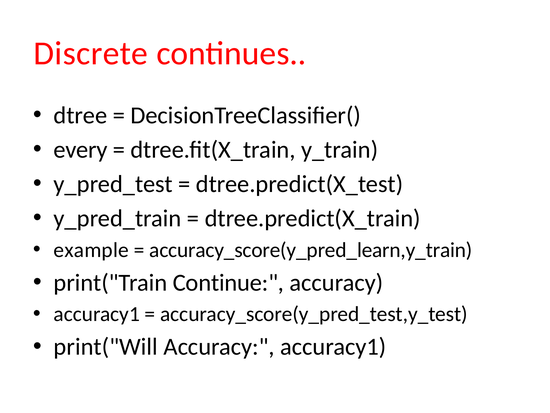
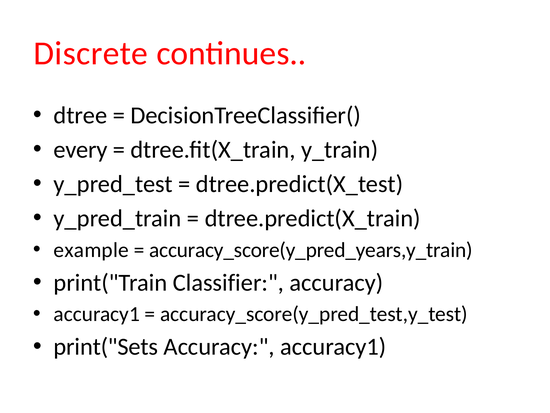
accuracy_score(y_pred_learn,y_train: accuracy_score(y_pred_learn,y_train -> accuracy_score(y_pred_years,y_train (311, 250)
Continue: Continue -> Classifier (228, 282)
print("Will: print("Will -> print("Sets (106, 346)
